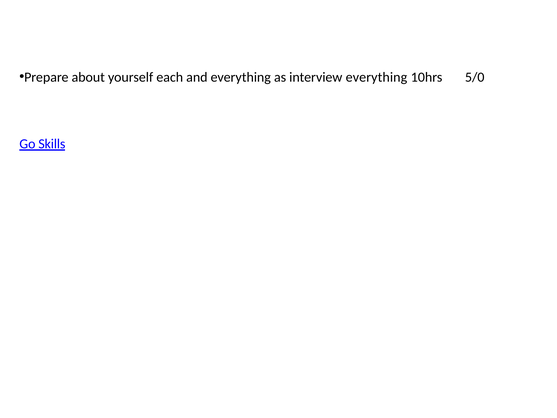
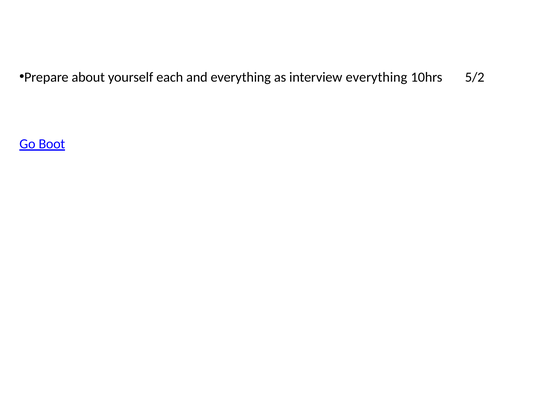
5/0: 5/0 -> 5/2 (475, 77)
Skills: Skills -> Boot (52, 144)
